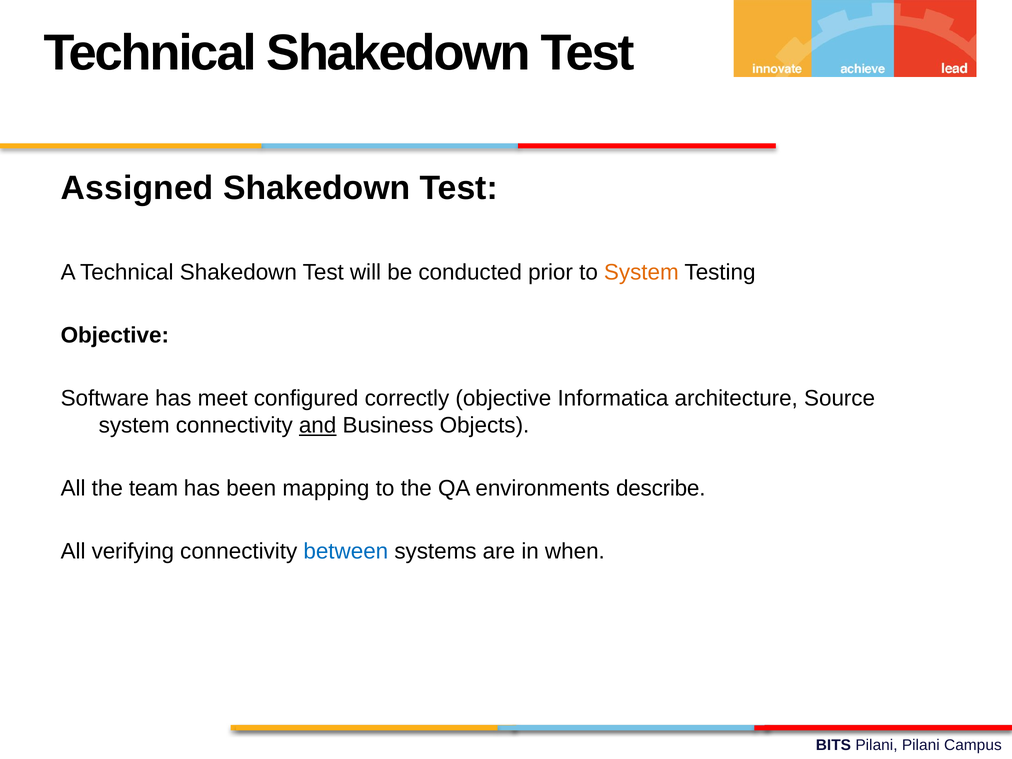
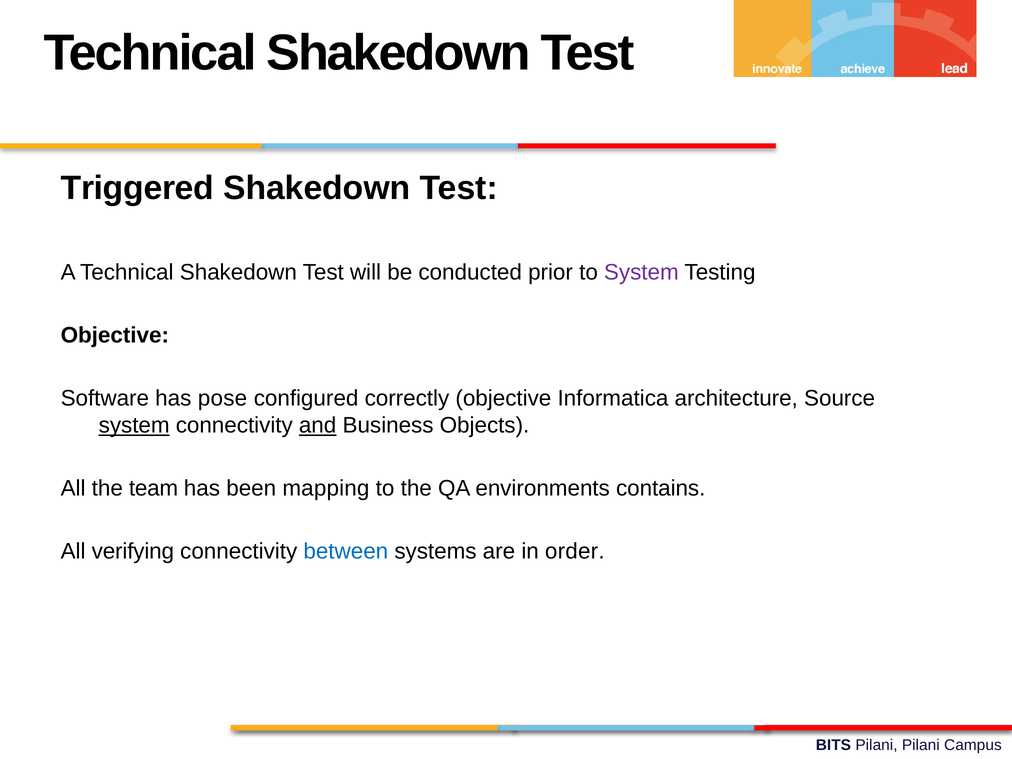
Assigned: Assigned -> Triggered (137, 188)
System colour: orange -> purple (641, 273)
meet: meet -> pose (223, 398)
system underline: none -> present (134, 425)
describe: describe -> contains (661, 488)
when: when -> order (575, 551)
